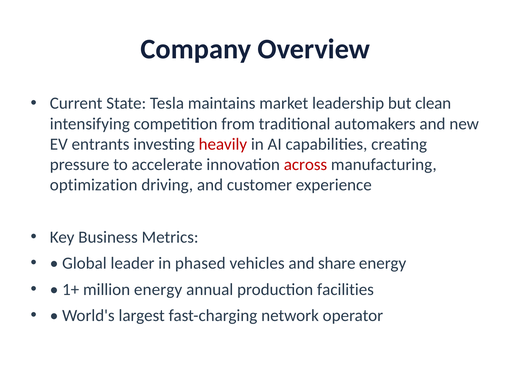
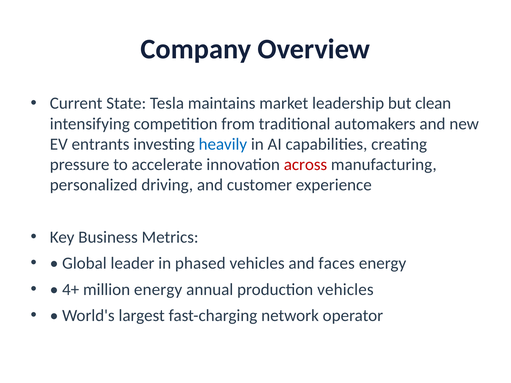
heavily colour: red -> blue (223, 144)
optimization: optimization -> personalized (94, 185)
share: share -> faces (337, 263)
1+: 1+ -> 4+ (71, 290)
production facilities: facilities -> vehicles (345, 290)
